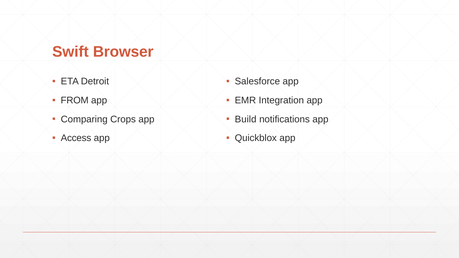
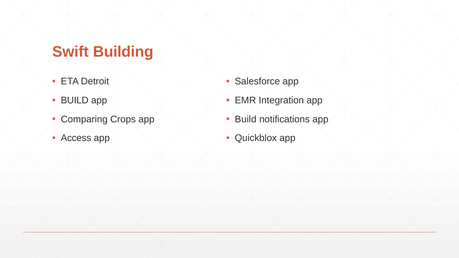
Browser: Browser -> Building (123, 52)
FROM: FROM -> BUILD (75, 100)
